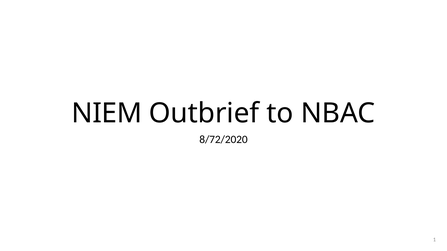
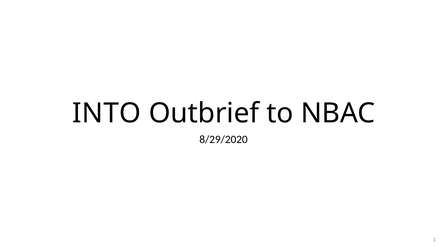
NIEM: NIEM -> INTO (107, 113)
8/72/2020: 8/72/2020 -> 8/29/2020 (223, 140)
